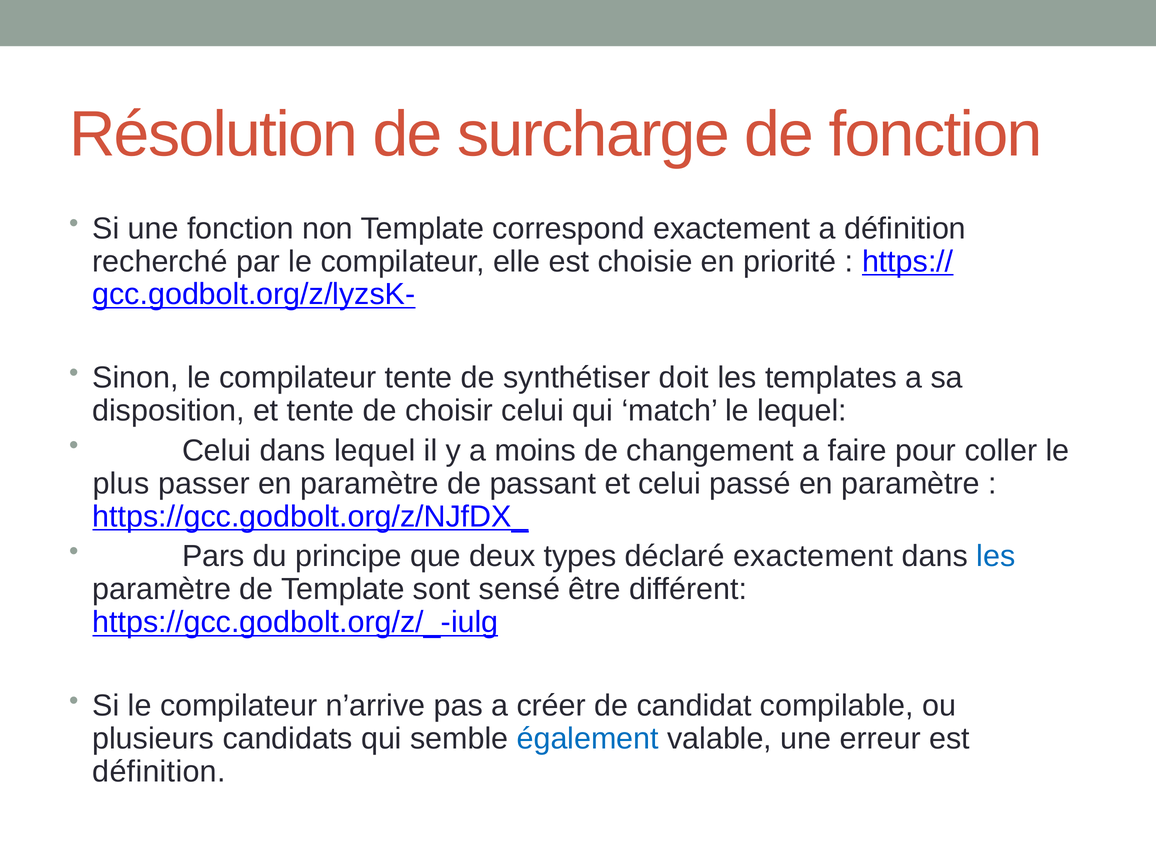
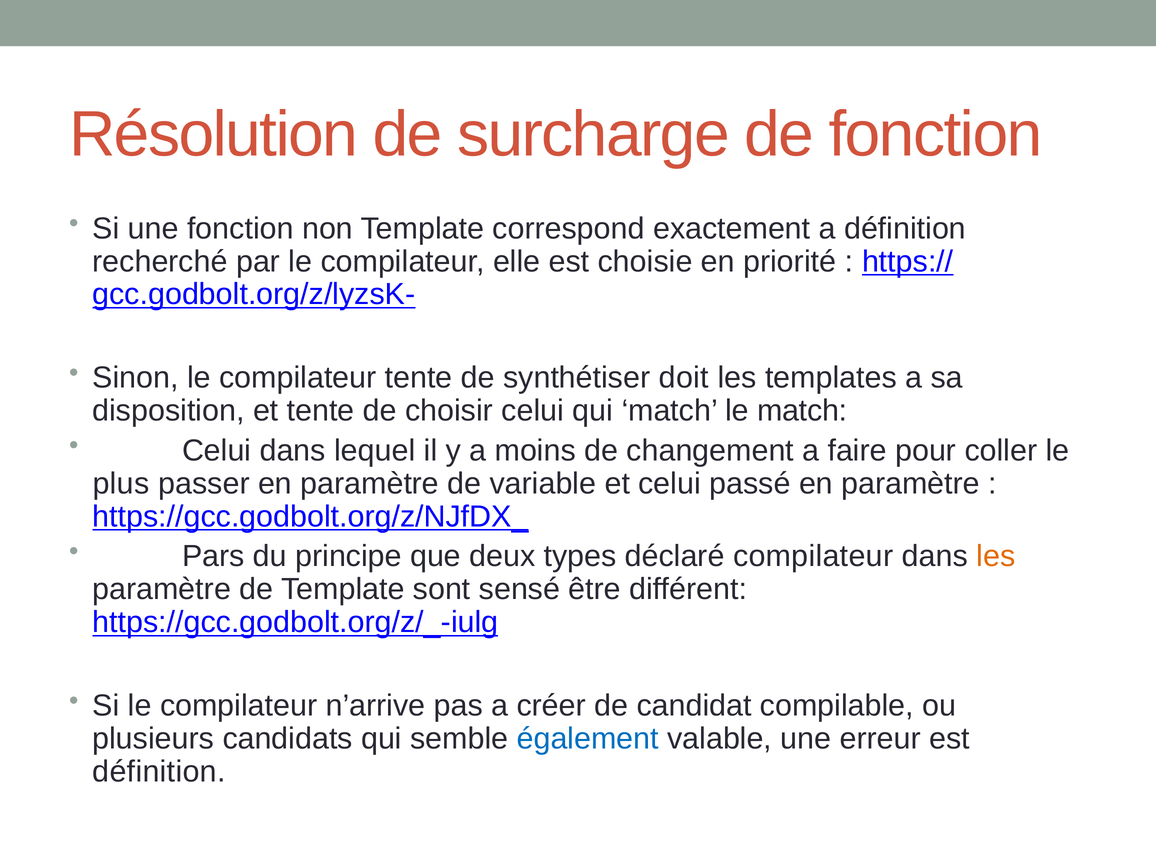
le lequel: lequel -> match (802, 411)
passant: passant -> variable (543, 484)
déclaré exactement: exactement -> compilateur (813, 556)
les colour: blue -> orange (996, 556)
